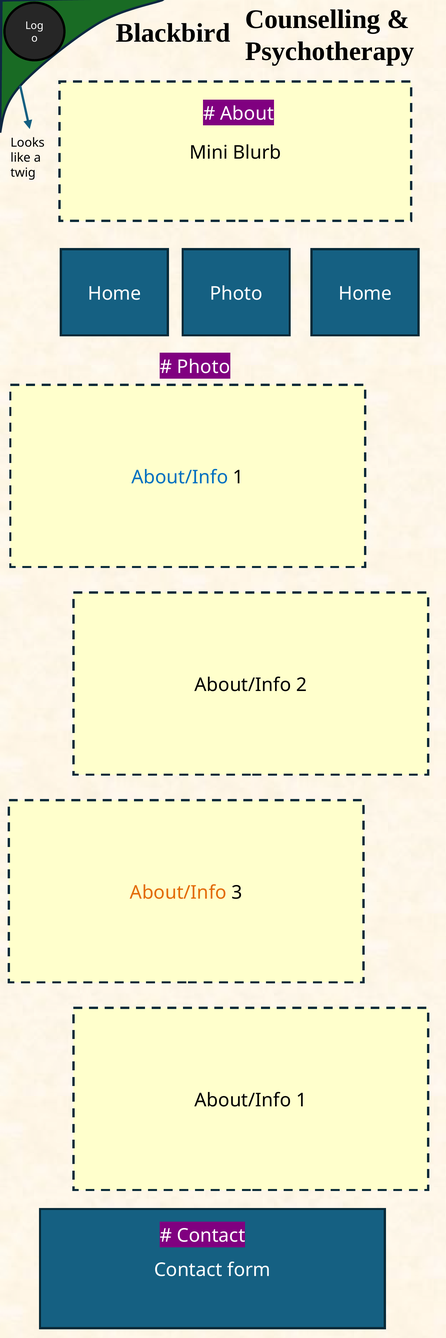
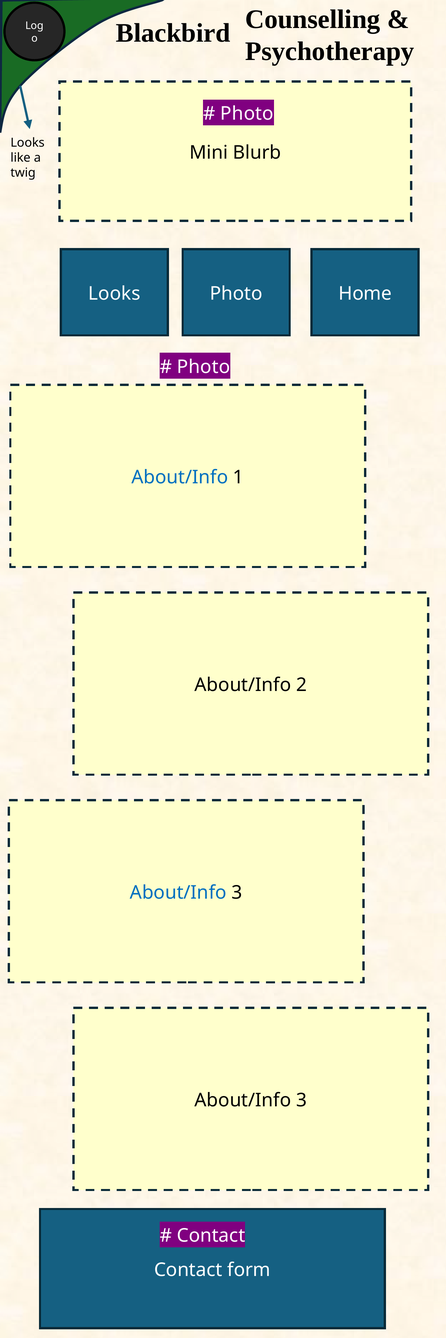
About: About -> Photo (247, 114)
Home: Home -> Looks (114, 294)
About/Info colour: orange -> blue (178, 893)
1: 1 -> 3 (301, 1100)
